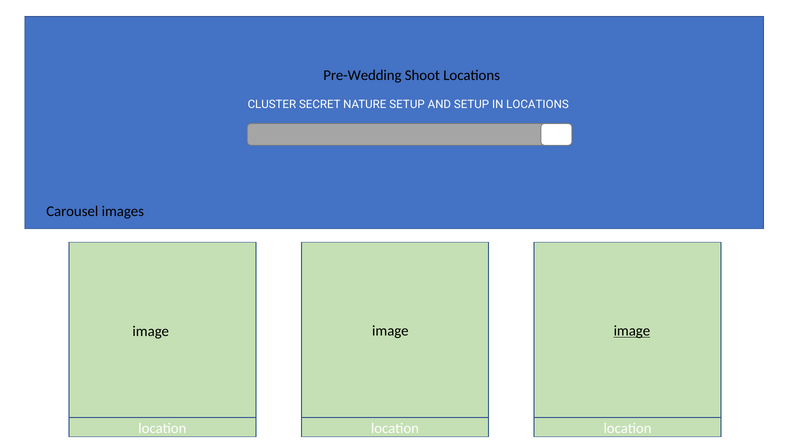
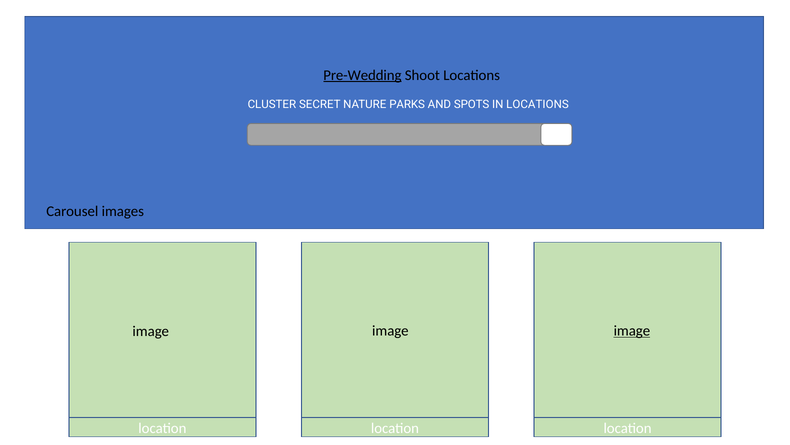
Pre-Wedding underline: none -> present (362, 75)
NATURE SETUP: SETUP -> PARKS (407, 104)
AND SETUP: SETUP -> SPOTS (472, 104)
